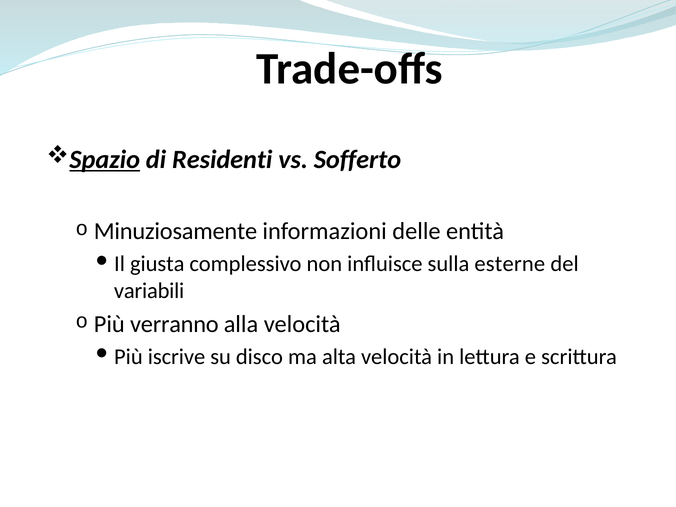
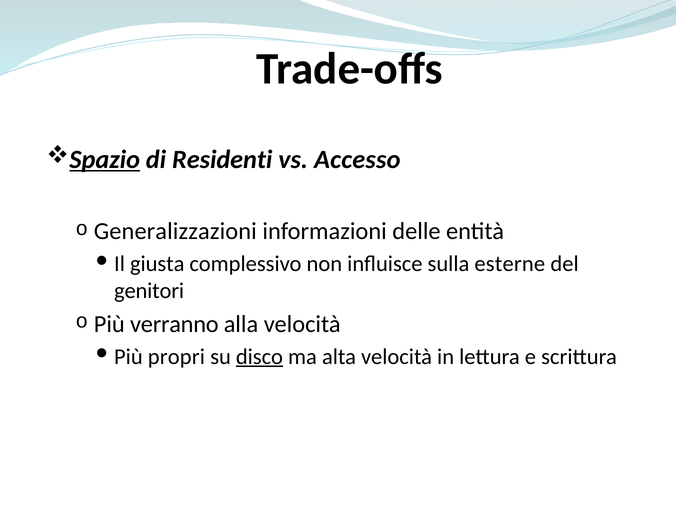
Sofferto: Sofferto -> Accesso (357, 159)
Minuziosamente: Minuziosamente -> Generalizzazioni (175, 231)
variabili: variabili -> genitori (149, 291)
iscrive: iscrive -> propri (176, 357)
disco underline: none -> present (259, 357)
